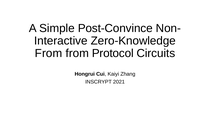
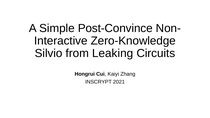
From: From -> Silvio (49, 53)
Protocol: Protocol -> Leaking (113, 53)
